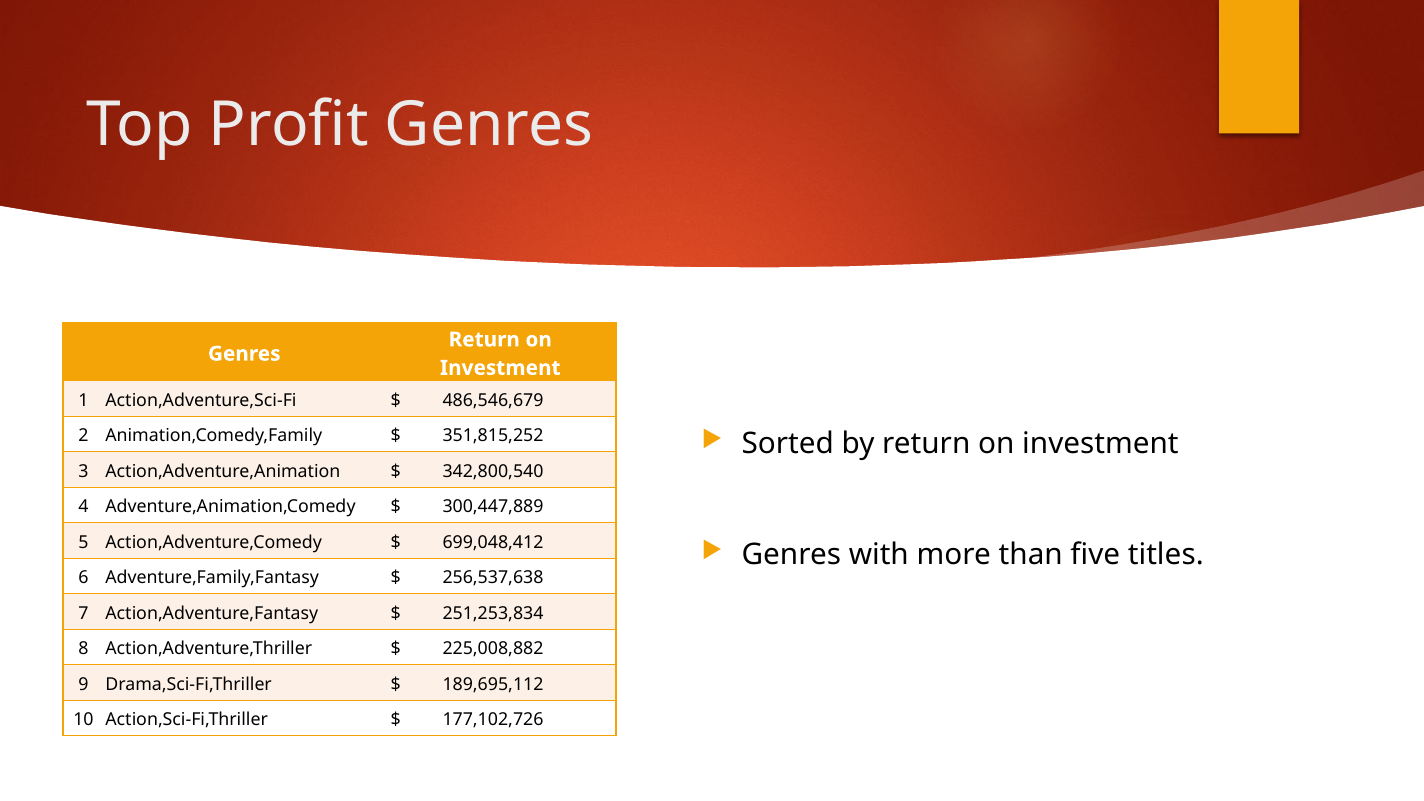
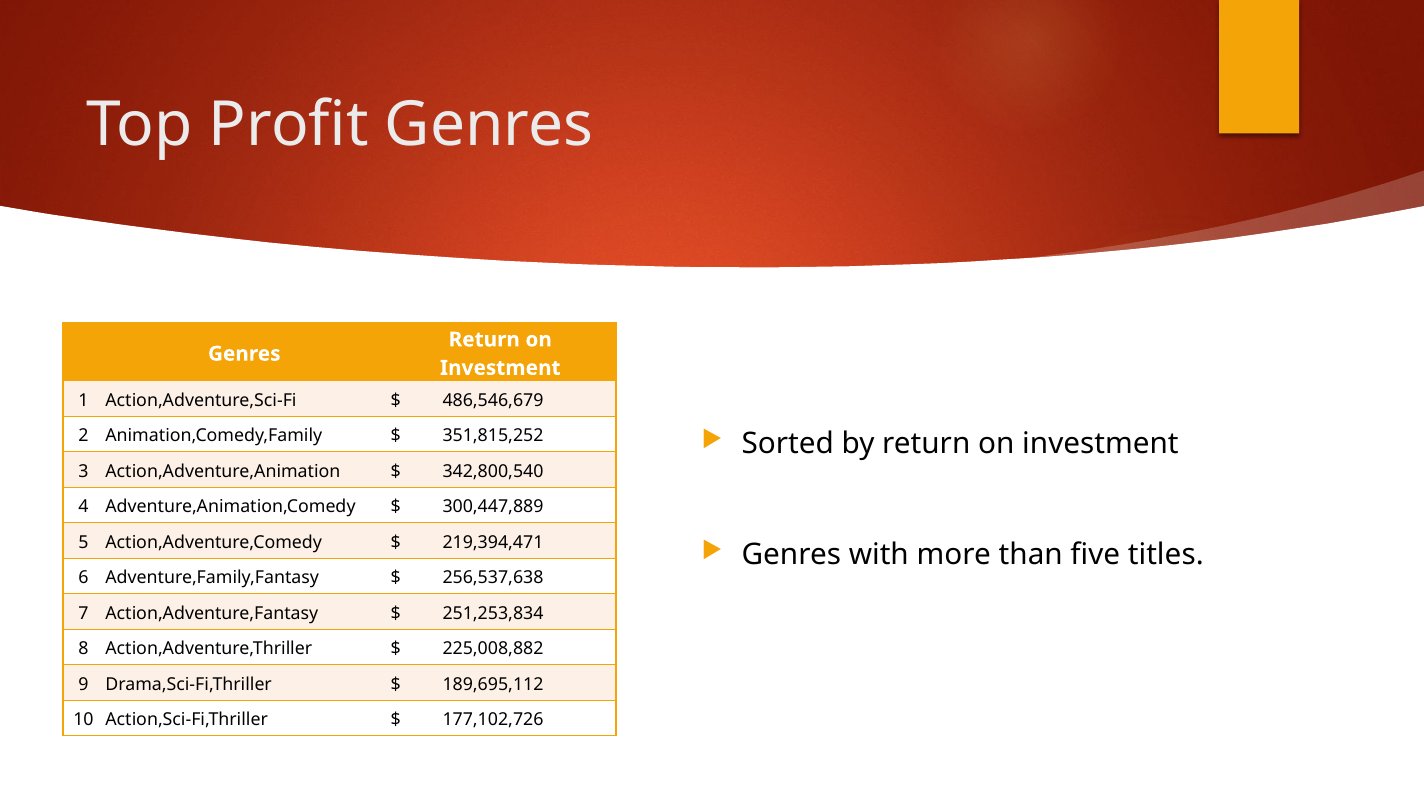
699,048,412: 699,048,412 -> 219,394,471 (493, 542)
